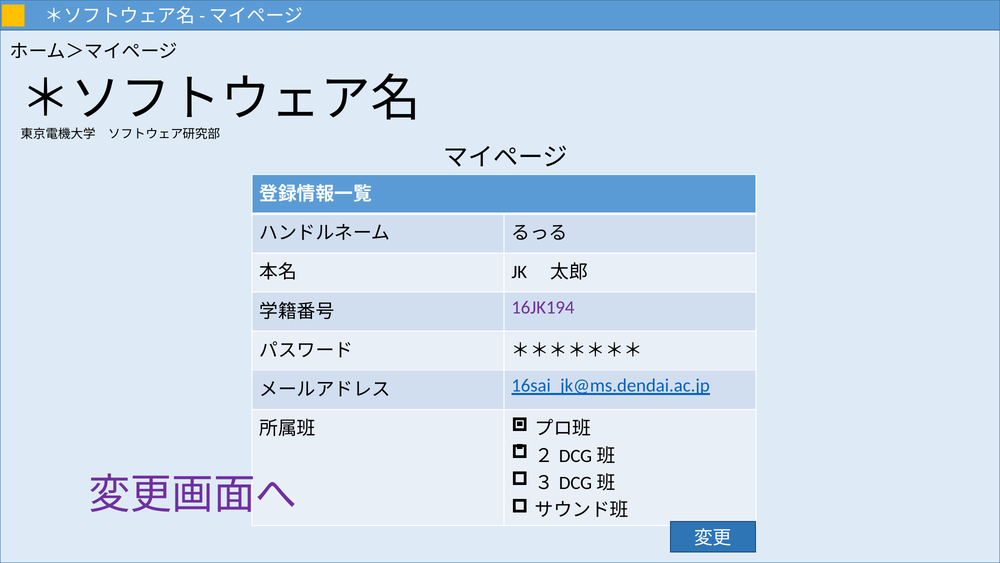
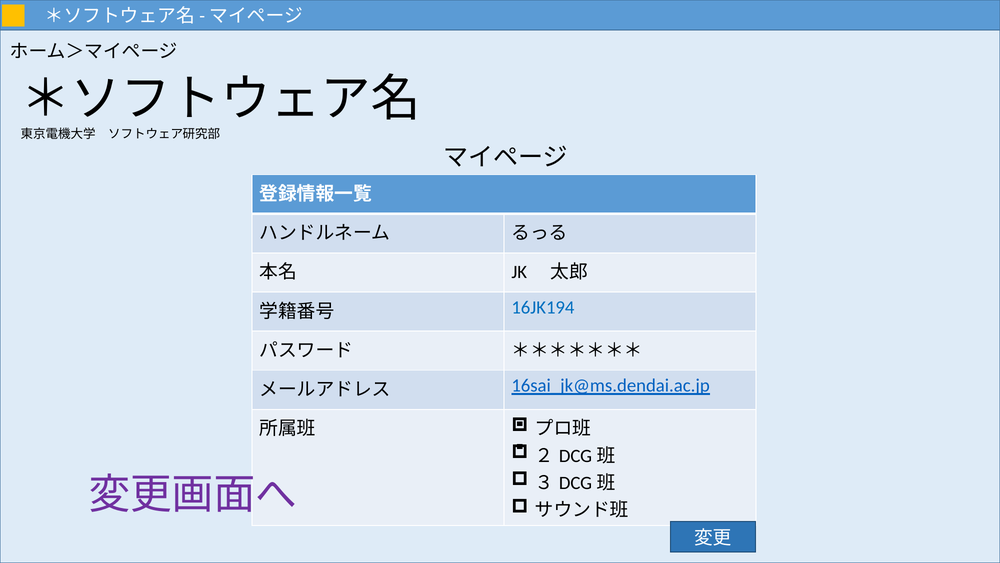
16JK194 colour: purple -> blue (543, 307)
